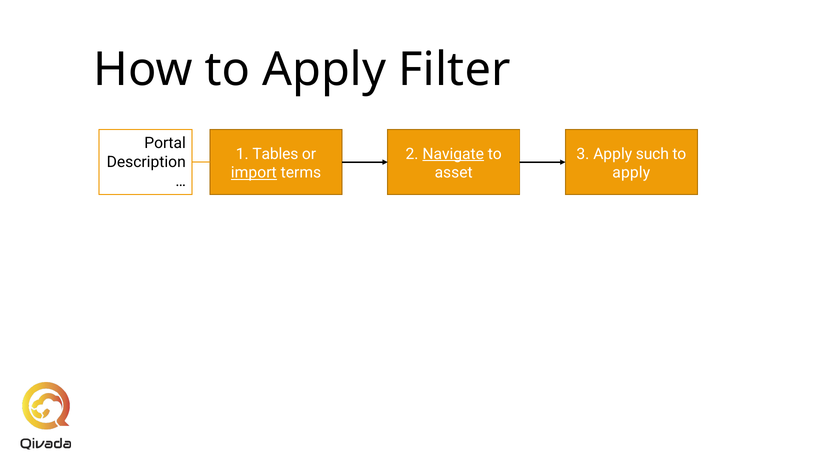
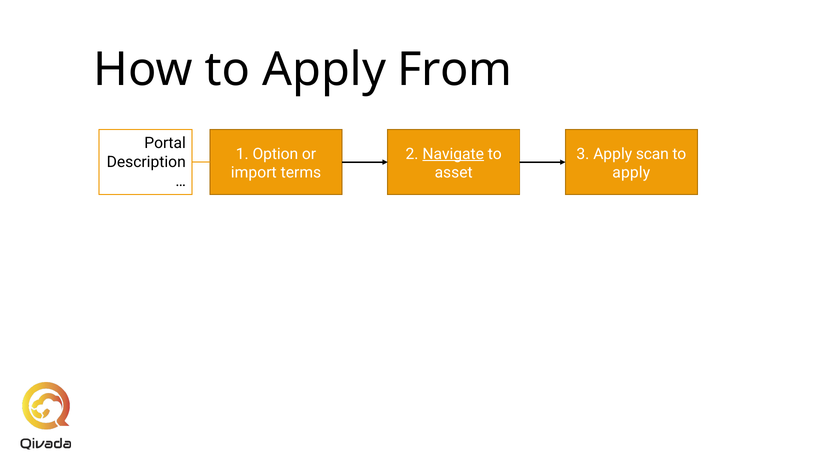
Filter: Filter -> From (455, 70)
Tables: Tables -> Option (275, 154)
such: such -> scan (652, 154)
import underline: present -> none (254, 173)
